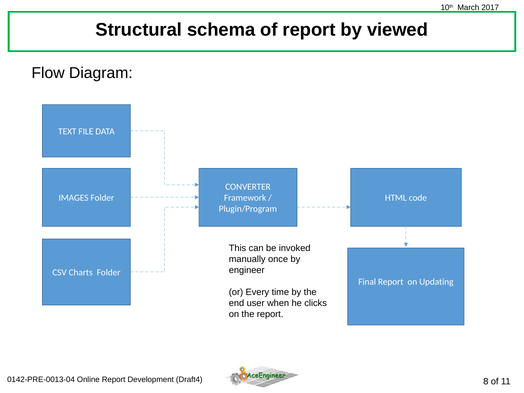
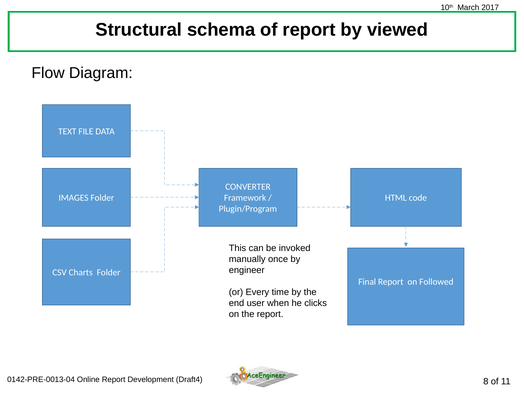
Updating: Updating -> Followed (436, 282)
